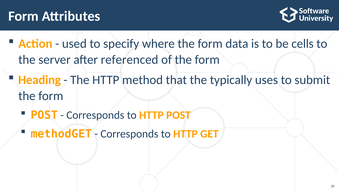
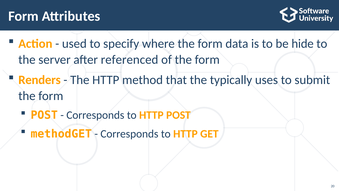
cells: cells -> hide (303, 44)
Heading: Heading -> Renders (40, 80)
